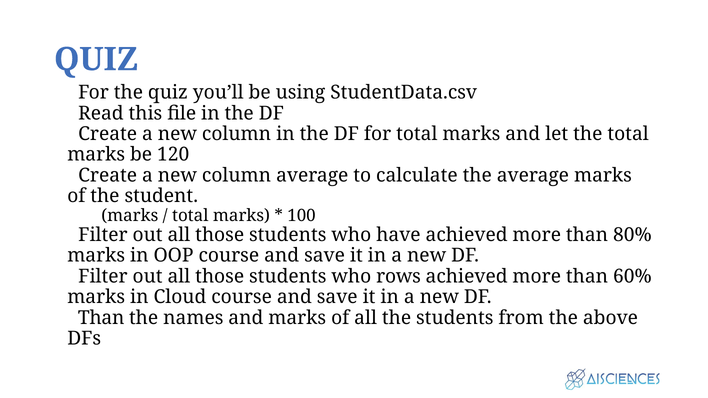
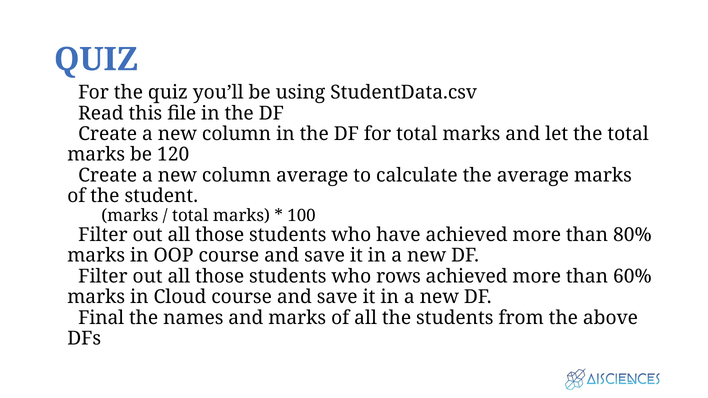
Than: Than -> Final (101, 318)
